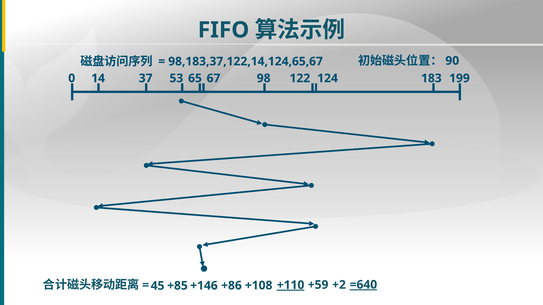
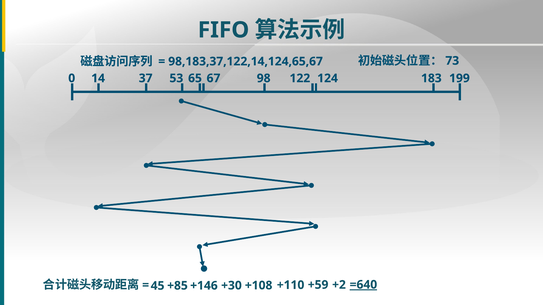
90: 90 -> 73 (452, 61)
+86: +86 -> +30 (231, 286)
+110 underline: present -> none (291, 285)
